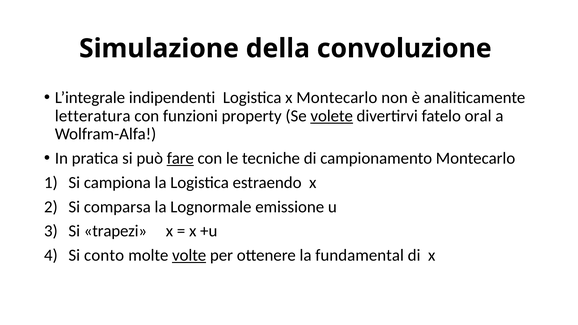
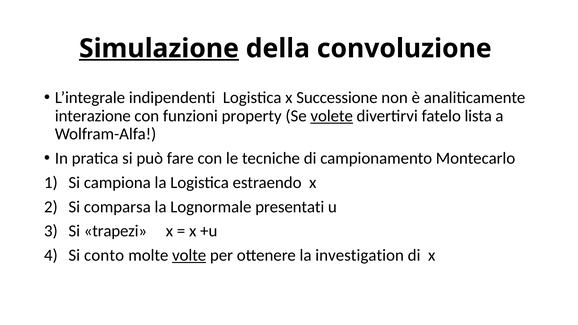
Simulazione underline: none -> present (159, 49)
x Montecarlo: Montecarlo -> Successione (337, 98)
letteratura: letteratura -> interazione (93, 116)
oral: oral -> lista (478, 116)
fare underline: present -> none (180, 158)
emissione: emissione -> presentati (290, 207)
fundamental: fundamental -> investigation (360, 255)
